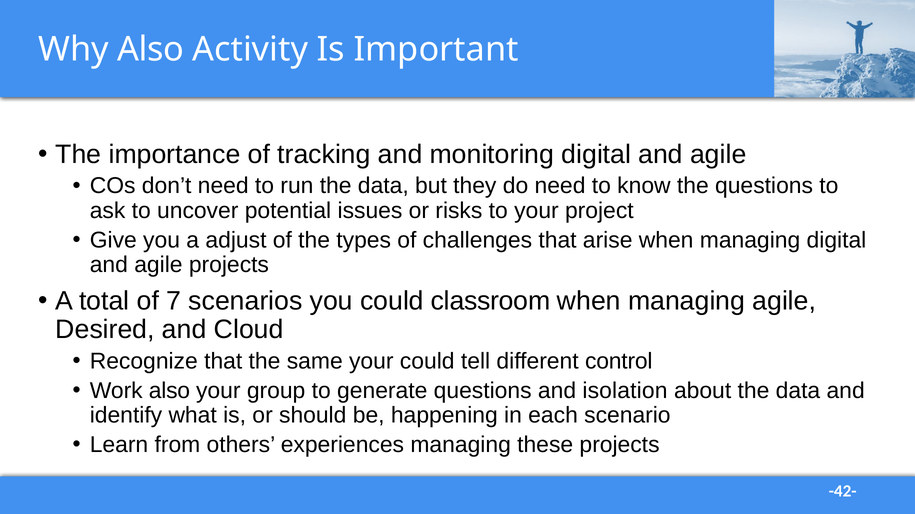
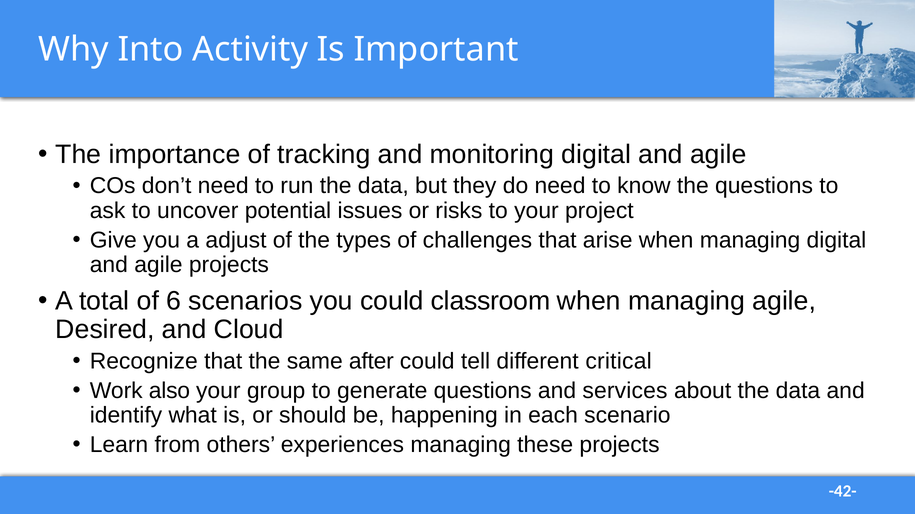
Why Also: Also -> Into (151, 49)
7: 7 -> 6 (174, 301)
same your: your -> after (371, 362)
control: control -> critical (619, 362)
isolation: isolation -> services (625, 391)
